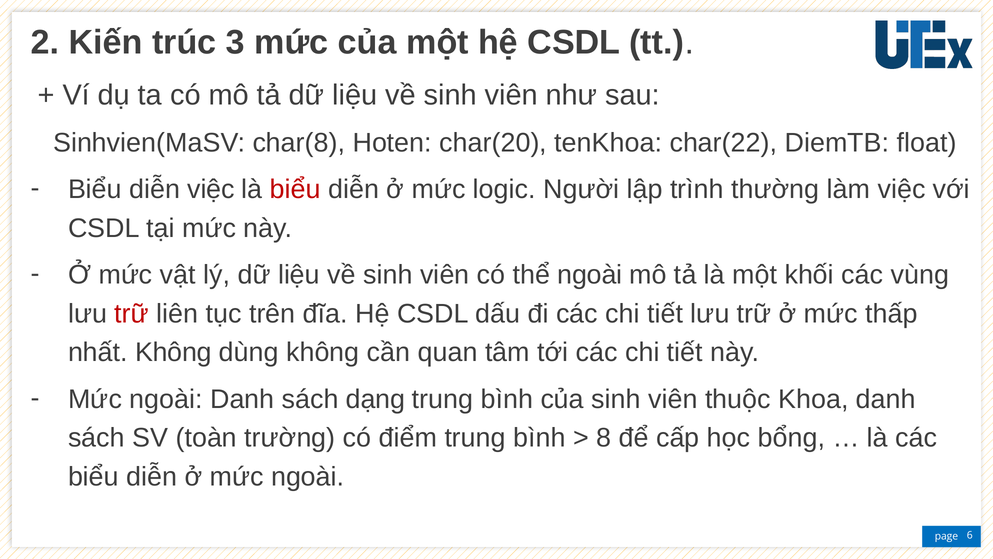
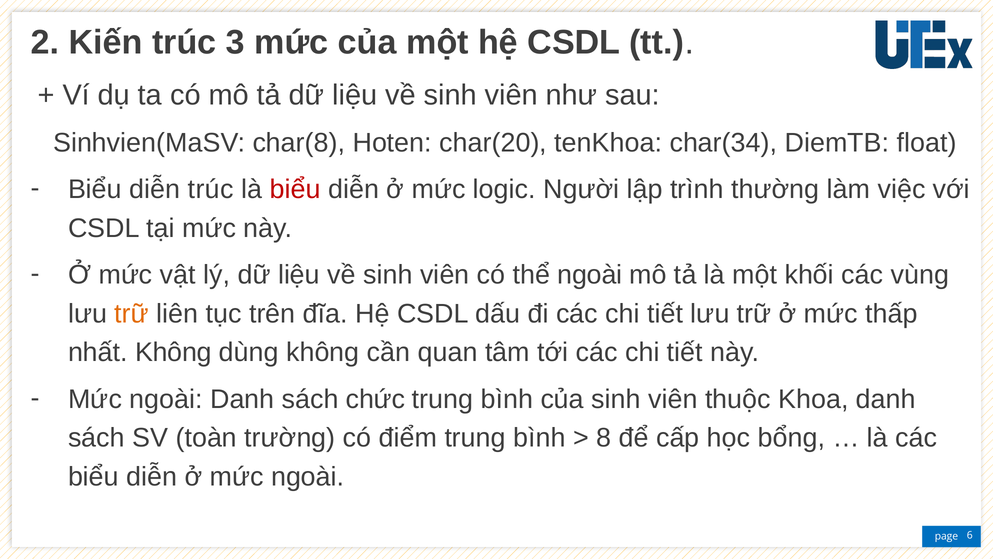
char(22: char(22 -> char(34 (723, 143)
diễn việc: việc -> trúc (211, 189)
trữ colour: red -> orange (132, 313)
dạng: dạng -> chức (375, 399)
